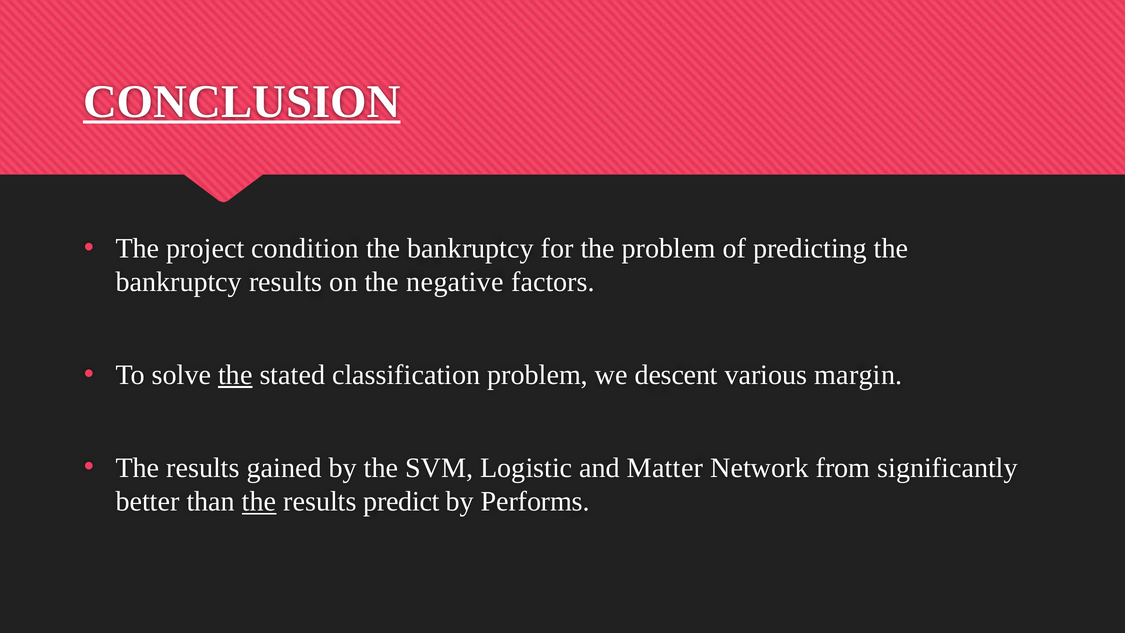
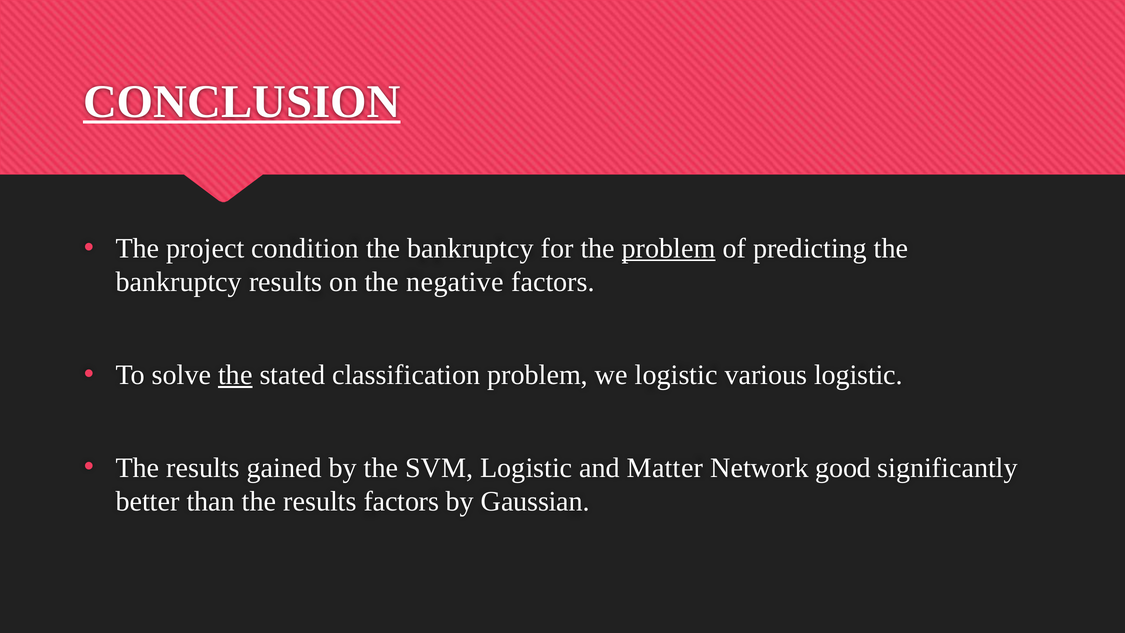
problem underline: none -> present (669, 248)
we descent: descent -> logistic (676, 375)
various margin: margin -> logistic (858, 375)
from: from -> good (843, 468)
the underline: present -> none (259, 501)
results predict: predict -> factors (401, 501)
Performs: Performs -> Gaussian (535, 501)
